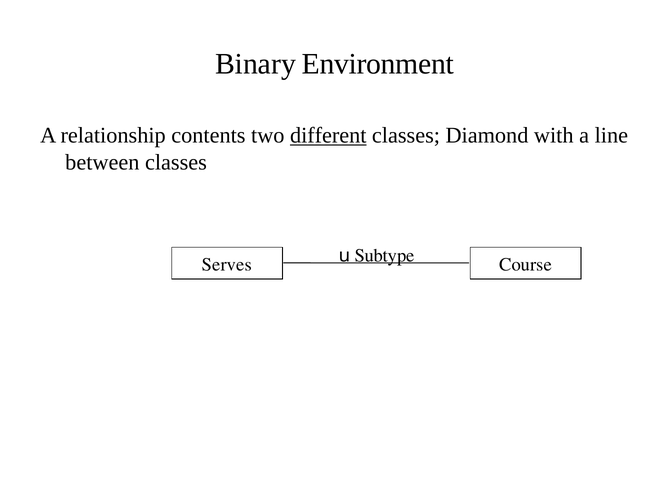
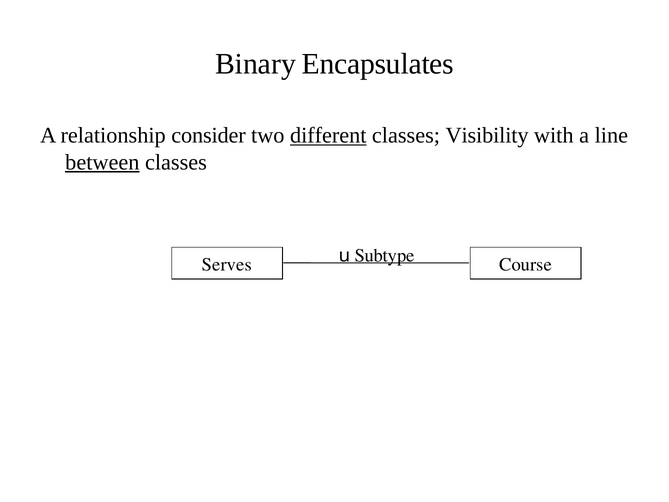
Environment: Environment -> Encapsulates (378, 64)
contents: contents -> consider (209, 135)
Diamond: Diamond -> Visibility (487, 135)
between underline: none -> present (102, 162)
